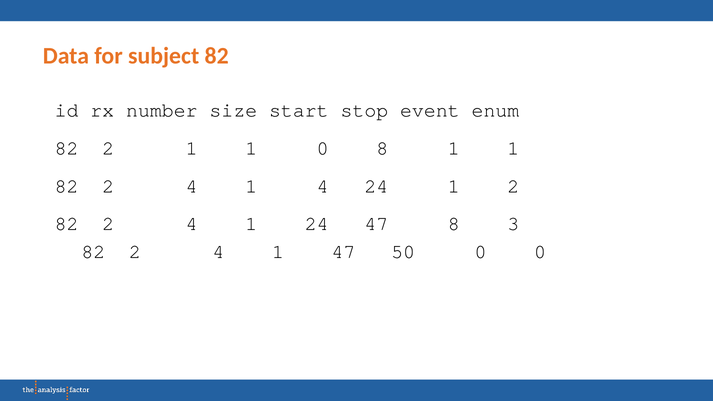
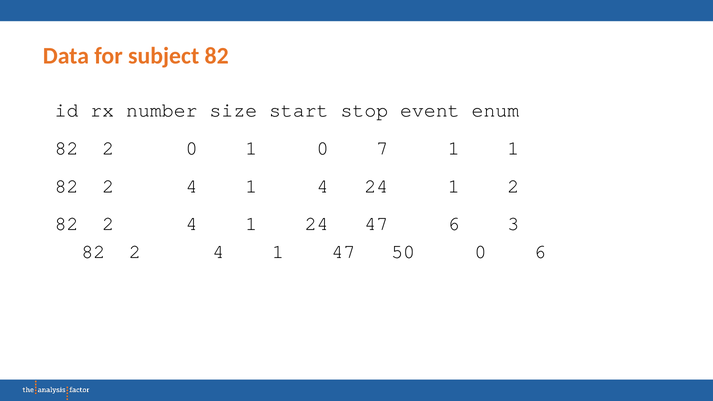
2 1: 1 -> 0 (192, 148)
0 8: 8 -> 7 (382, 148)
47 8: 8 -> 6 (454, 224)
0 0: 0 -> 6 (540, 252)
